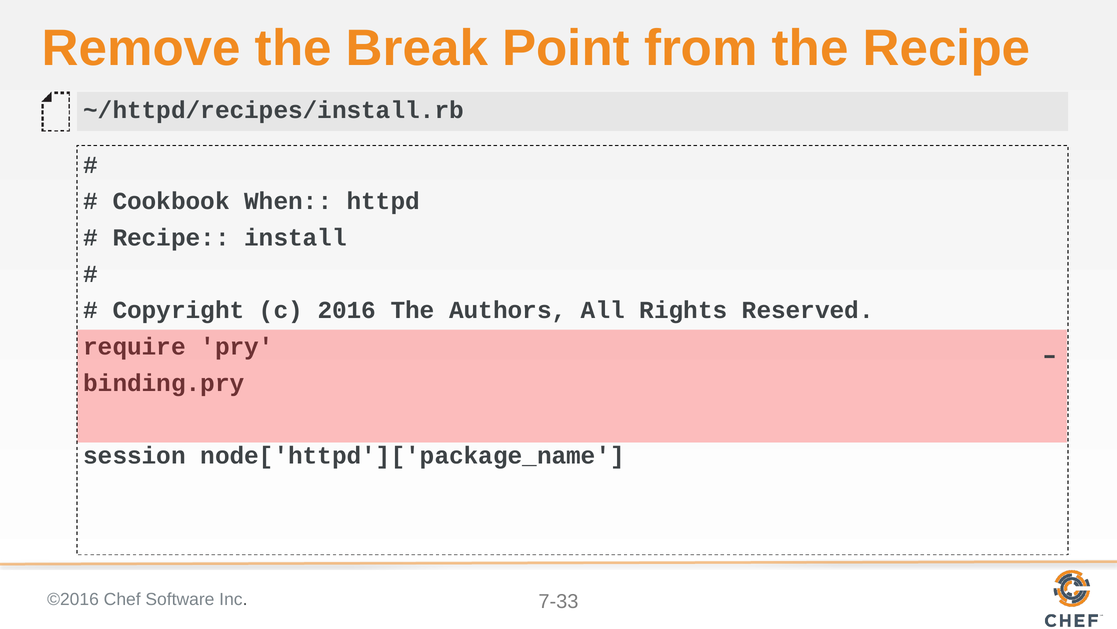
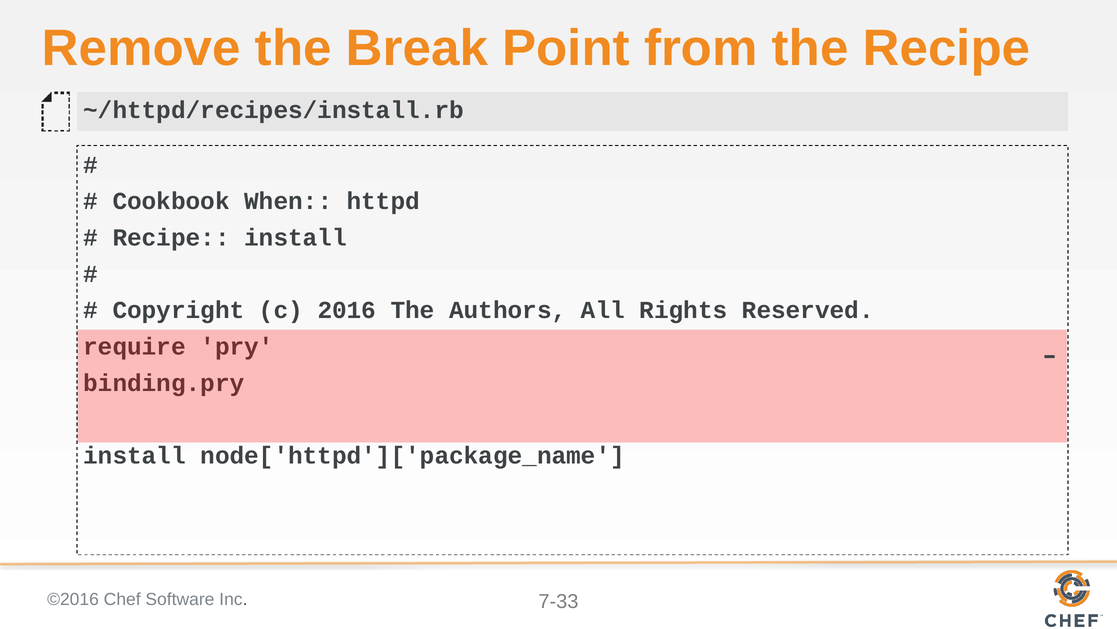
session: session -> install (135, 455)
